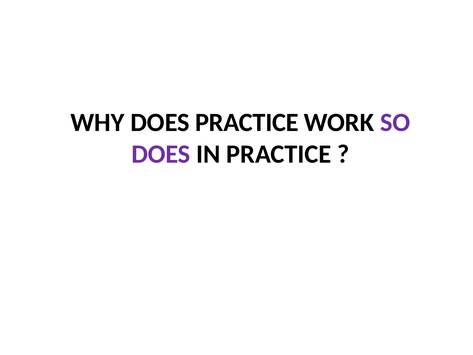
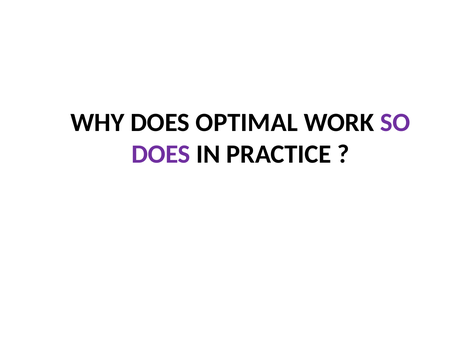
DOES PRACTICE: PRACTICE -> OPTIMAL (247, 122)
